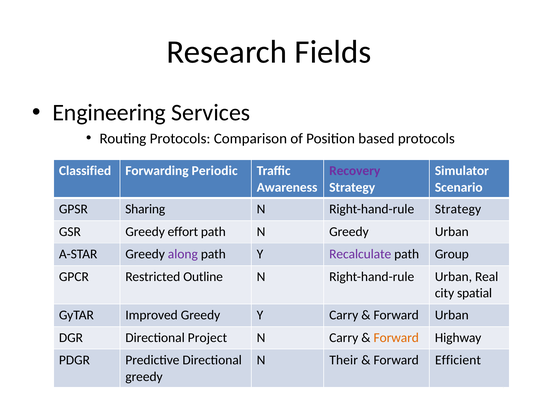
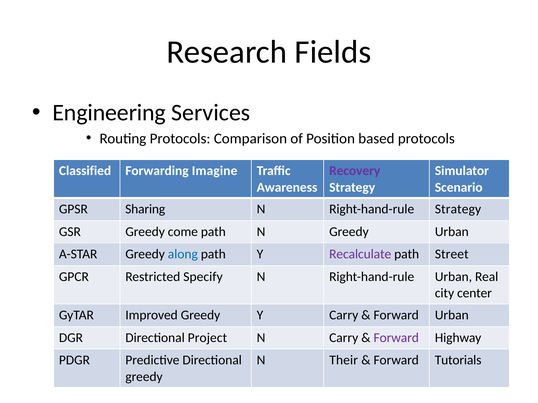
Periodic: Periodic -> Imagine (215, 171)
effort: effort -> come (183, 232)
along colour: purple -> blue (183, 255)
Group: Group -> Street (452, 255)
Outline: Outline -> Specify (203, 277)
spatial: spatial -> center (475, 294)
Forward colour: orange -> purple (396, 338)
Efficient: Efficient -> Tutorials (458, 361)
